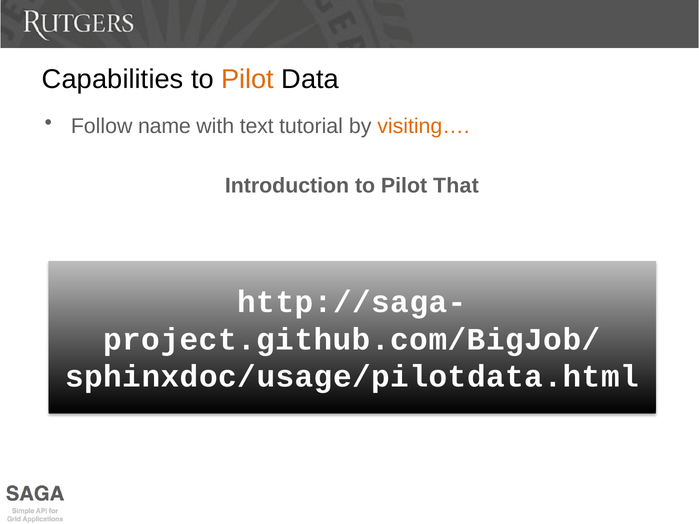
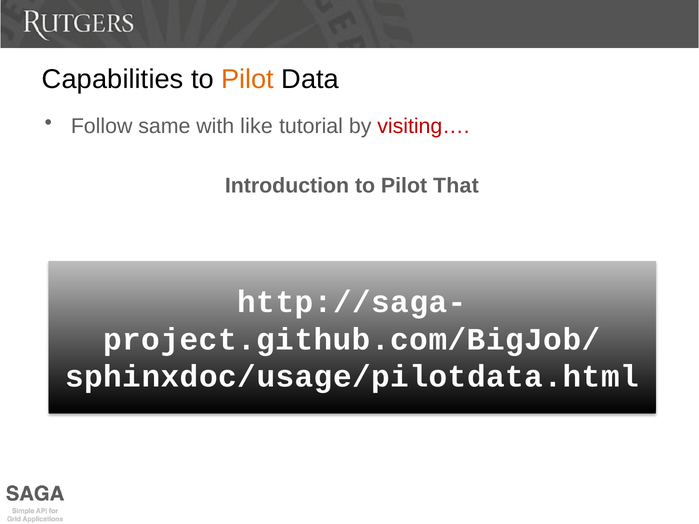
name: name -> same (164, 126)
text: text -> like (257, 126)
visiting… colour: orange -> red (423, 126)
